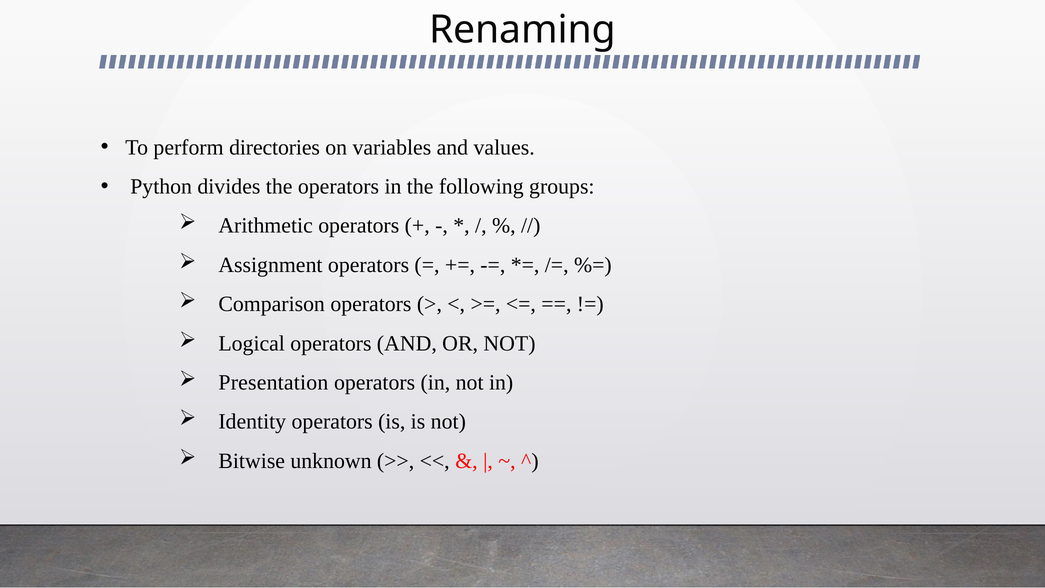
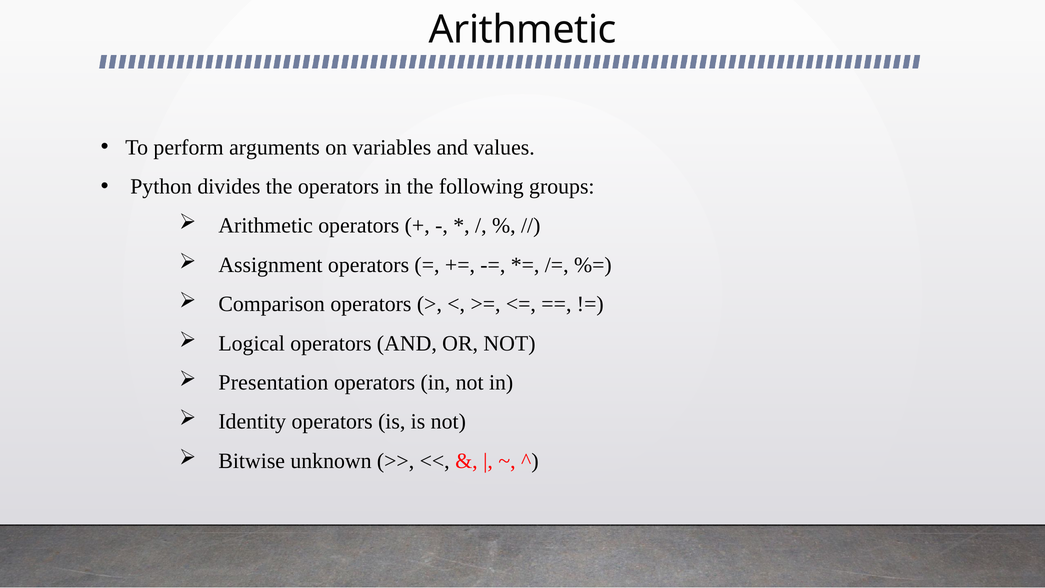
Renaming: Renaming -> Arithmetic (523, 30)
directories: directories -> arguments (274, 147)
